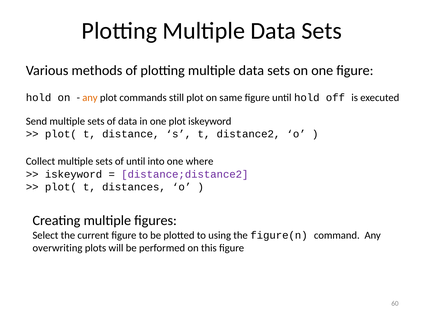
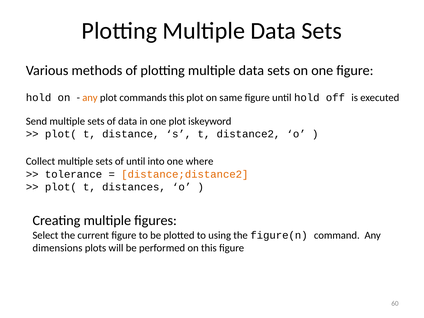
commands still: still -> this (177, 98)
iskeyword: iskeyword -> tolerance (74, 174)
distance;distance2 colour: purple -> orange (185, 174)
overwriting: overwriting -> dimensions (57, 248)
